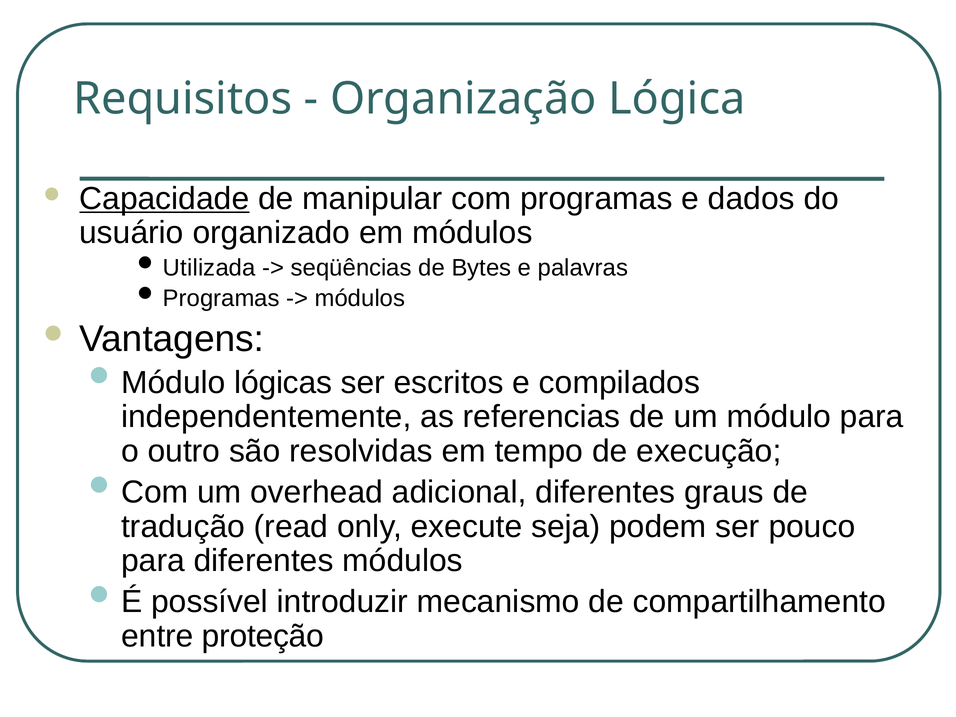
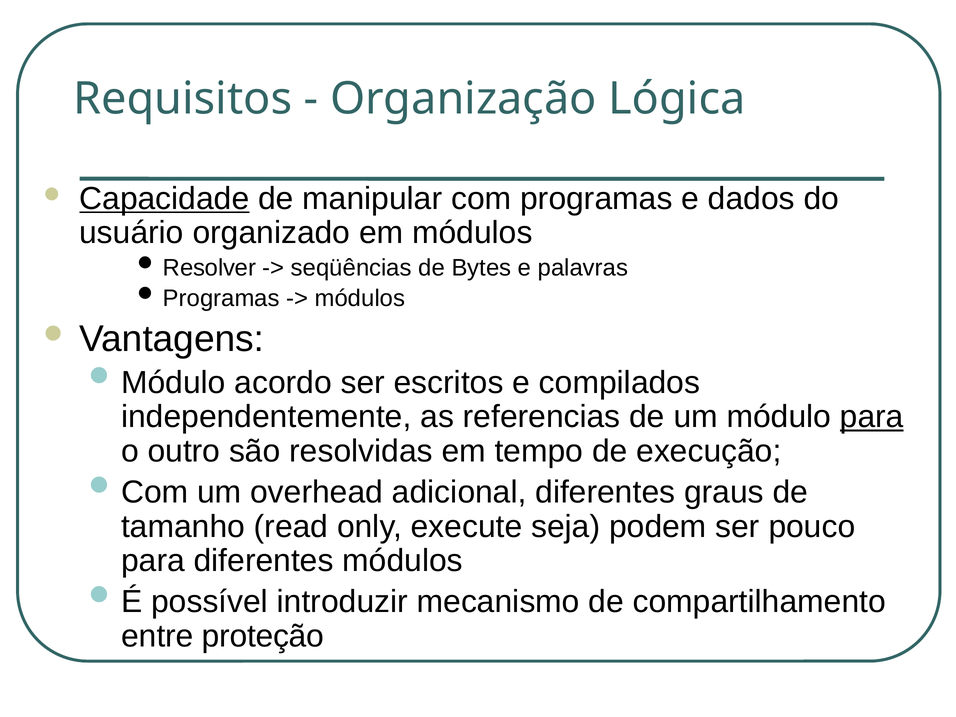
Utilizada: Utilizada -> Resolver (209, 268)
lógicas: lógicas -> acordo (283, 383)
para underline: none -> present (872, 417)
tradução: tradução -> tamanho (183, 526)
